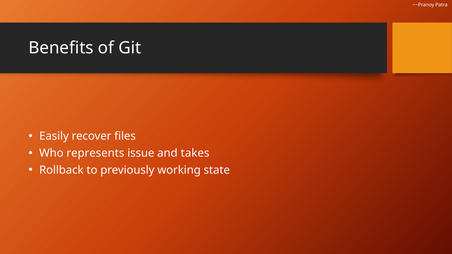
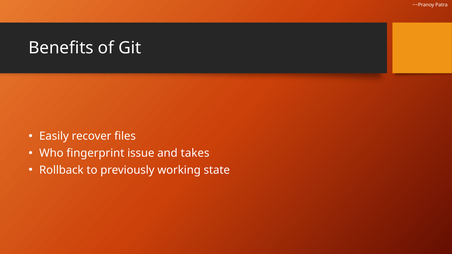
represents: represents -> fingerprint (95, 153)
